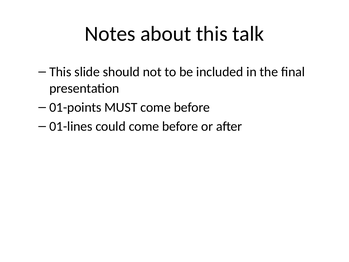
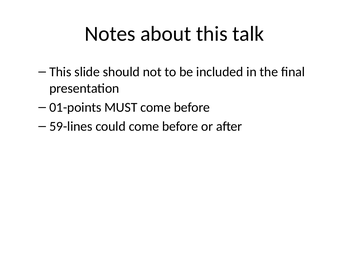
01-lines: 01-lines -> 59-lines (71, 126)
